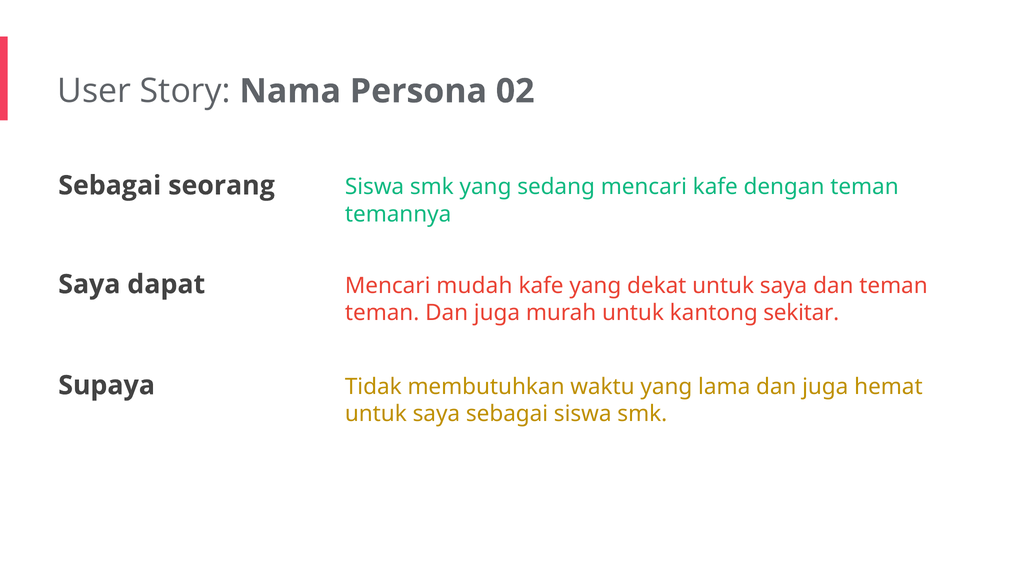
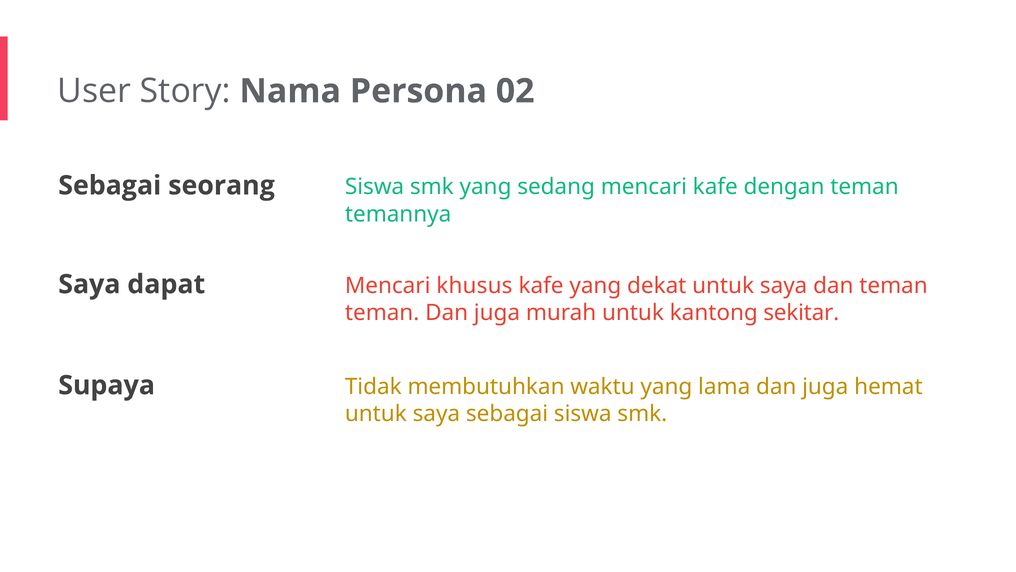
mudah: mudah -> khusus (474, 286)
